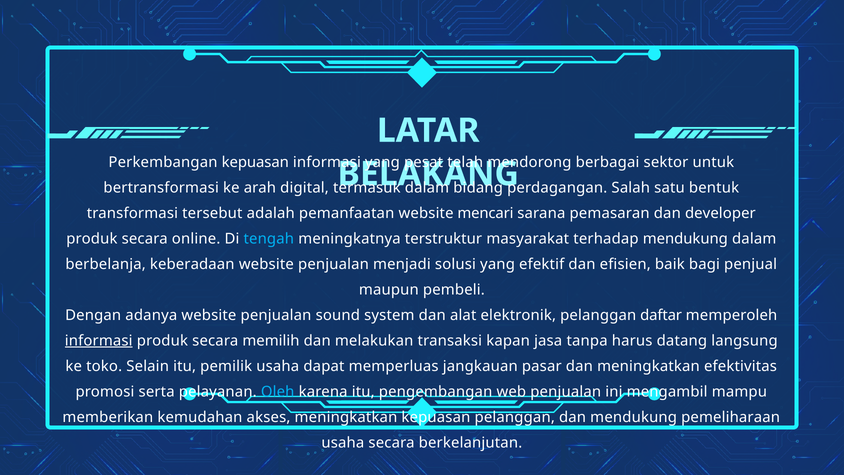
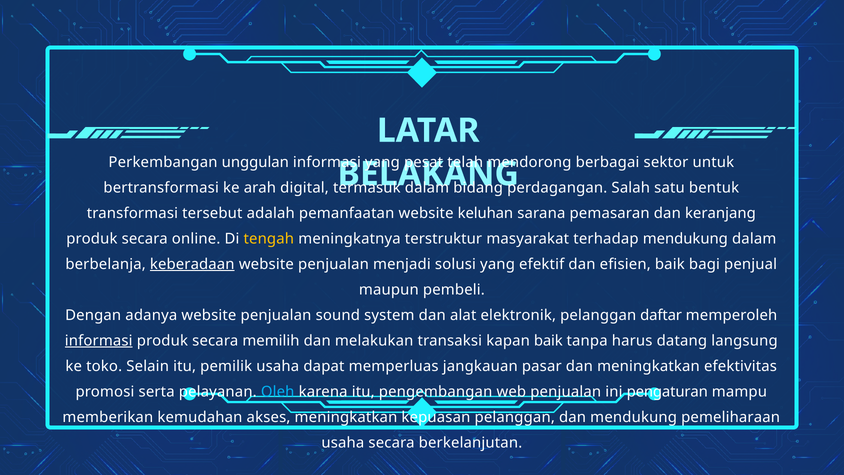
Perkembangan kepuasan: kepuasan -> unggulan (255, 162)
mencari: mencari -> keluhan (485, 213)
developer: developer -> keranjang (720, 213)
tengah colour: light blue -> yellow (269, 239)
keberadaan underline: none -> present (192, 264)
kapan jasa: jasa -> baik (548, 340)
mengambil: mengambil -> pengaturan (667, 391)
